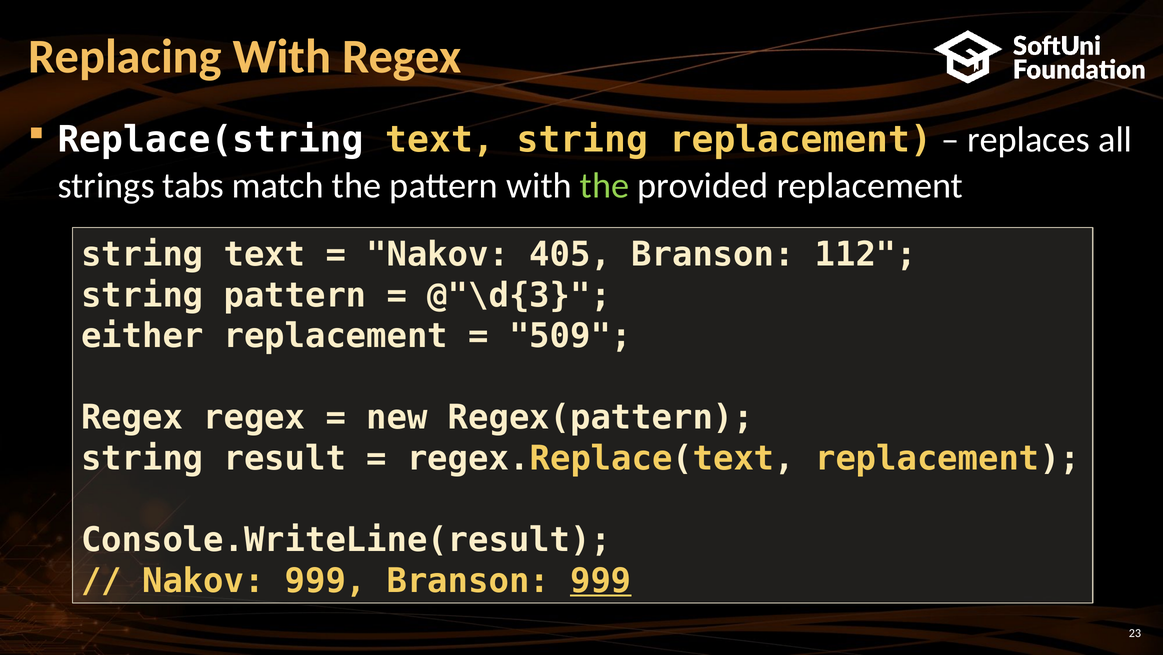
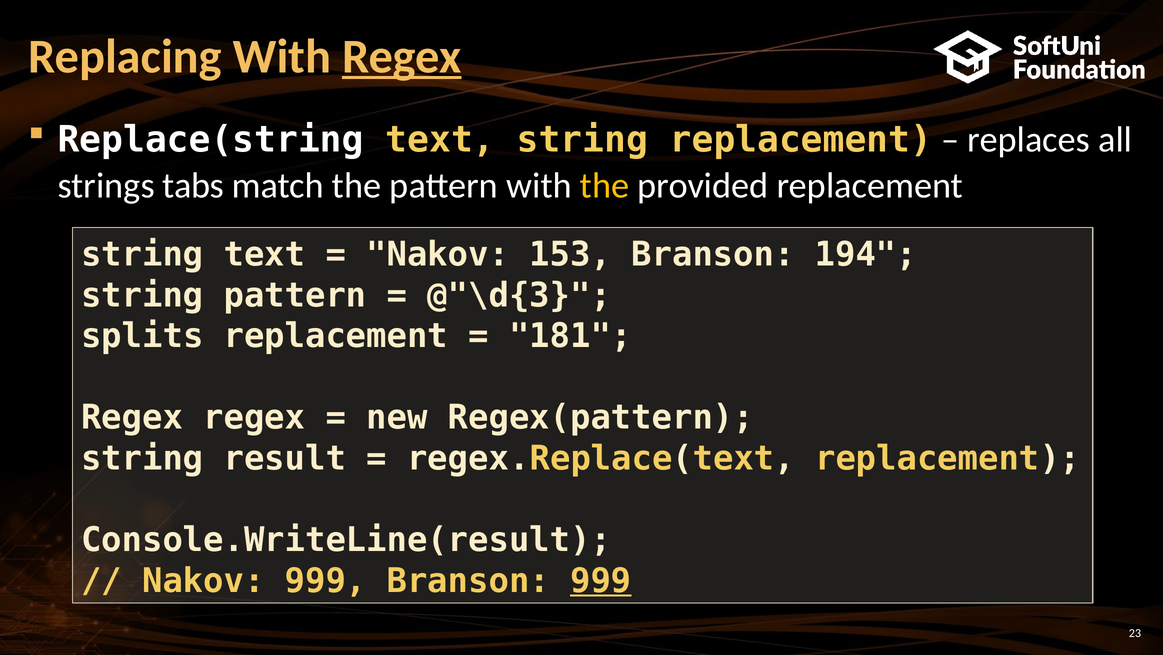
Regex underline: none -> present (402, 57)
the colour: light green -> yellow (605, 186)
405: 405 -> 153 (570, 254)
112: 112 -> 194 (866, 254)
either: either -> splits (142, 336)
509: 509 -> 181 (570, 336)
